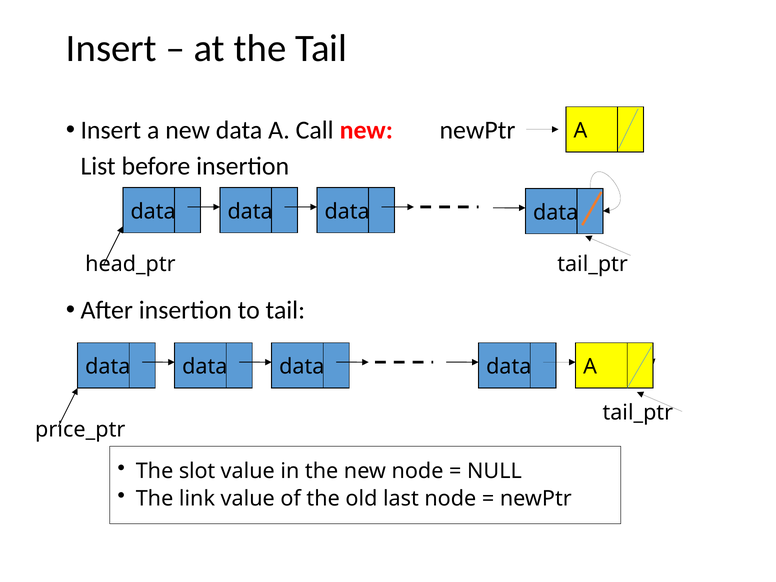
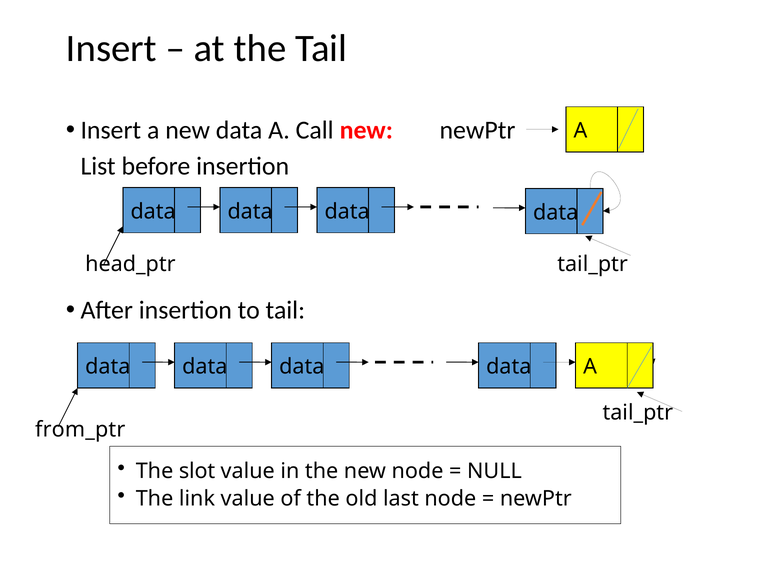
price_ptr: price_ptr -> from_ptr (80, 430)
